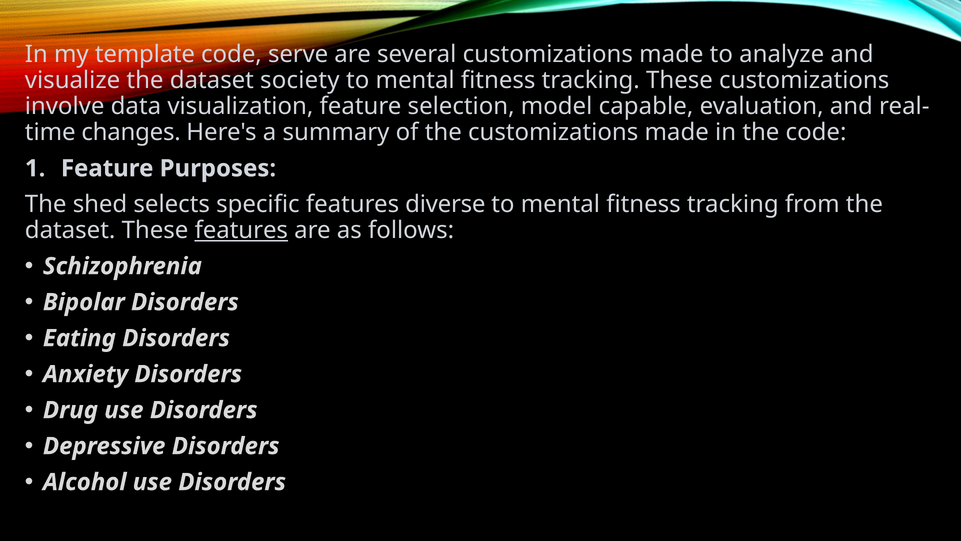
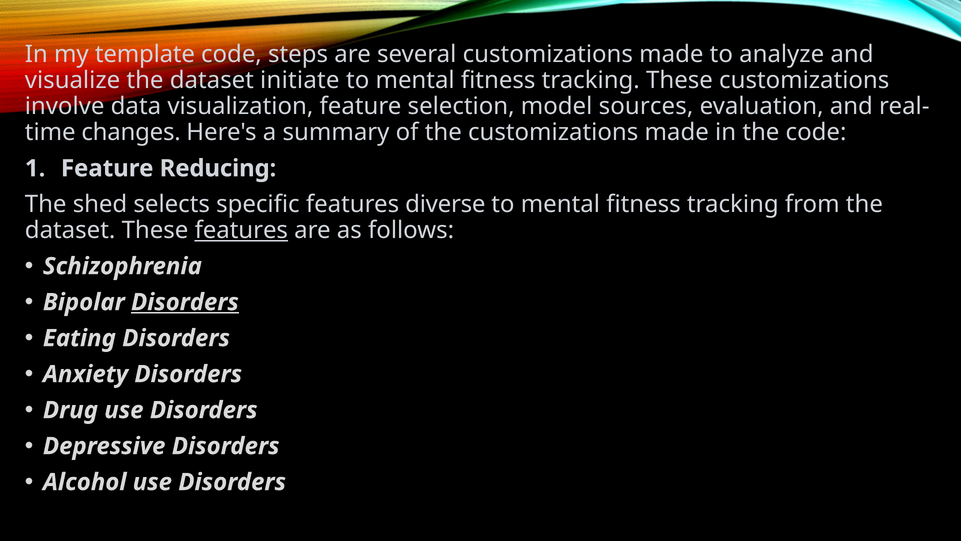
serve: serve -> steps (298, 54)
society: society -> initiate (300, 80)
capable: capable -> sources (646, 106)
Purposes: Purposes -> Reducing (218, 168)
Disorders underline: none -> present (185, 302)
